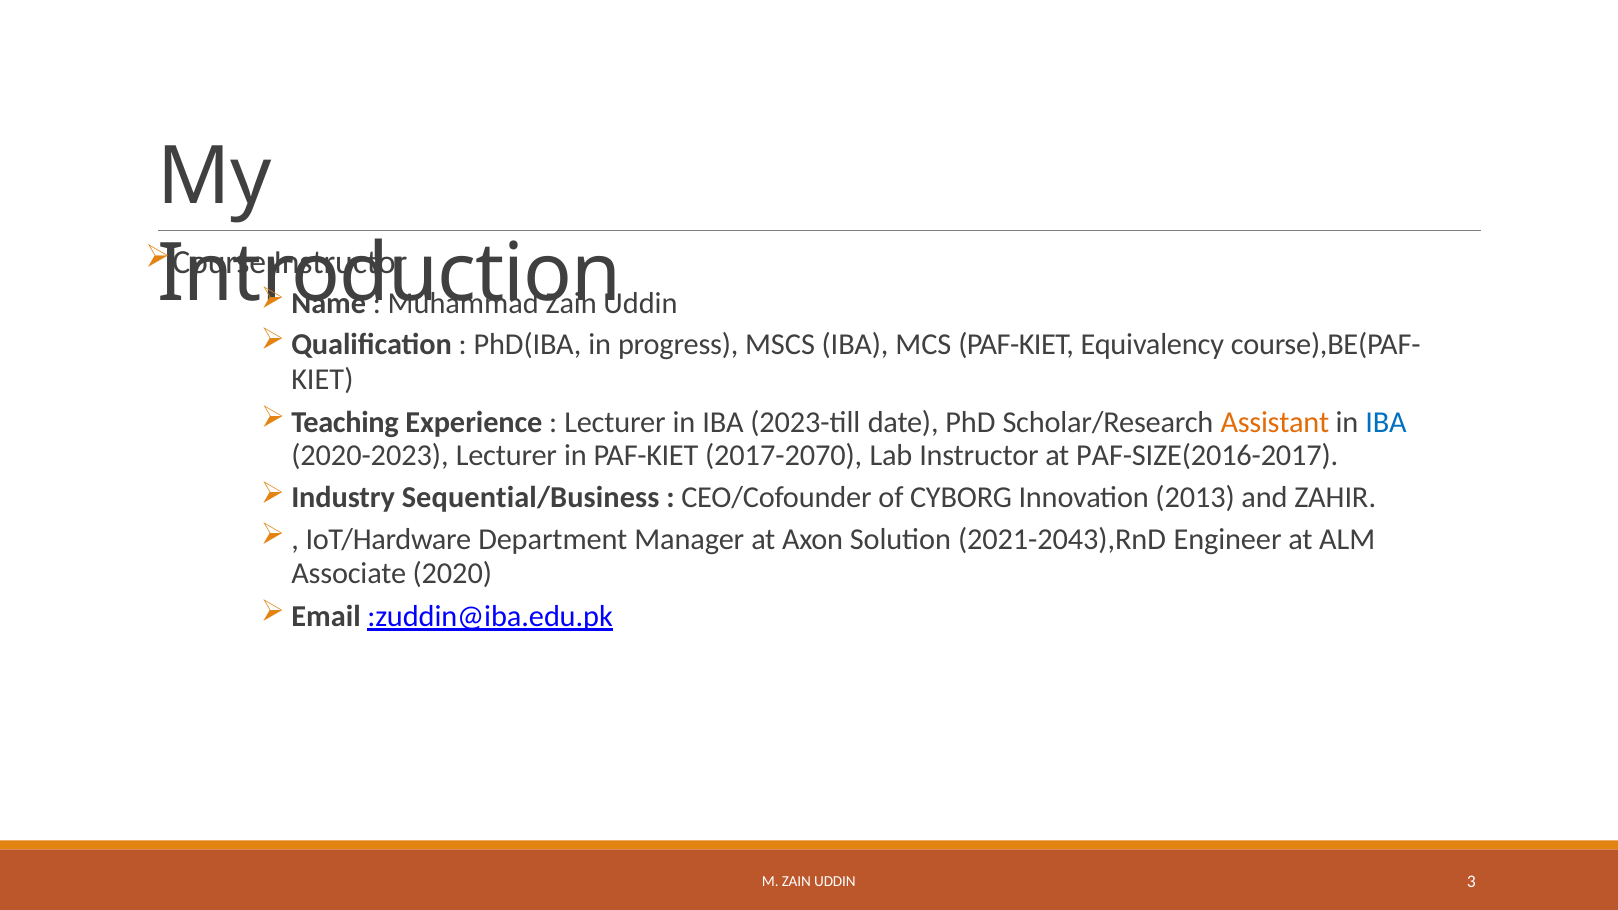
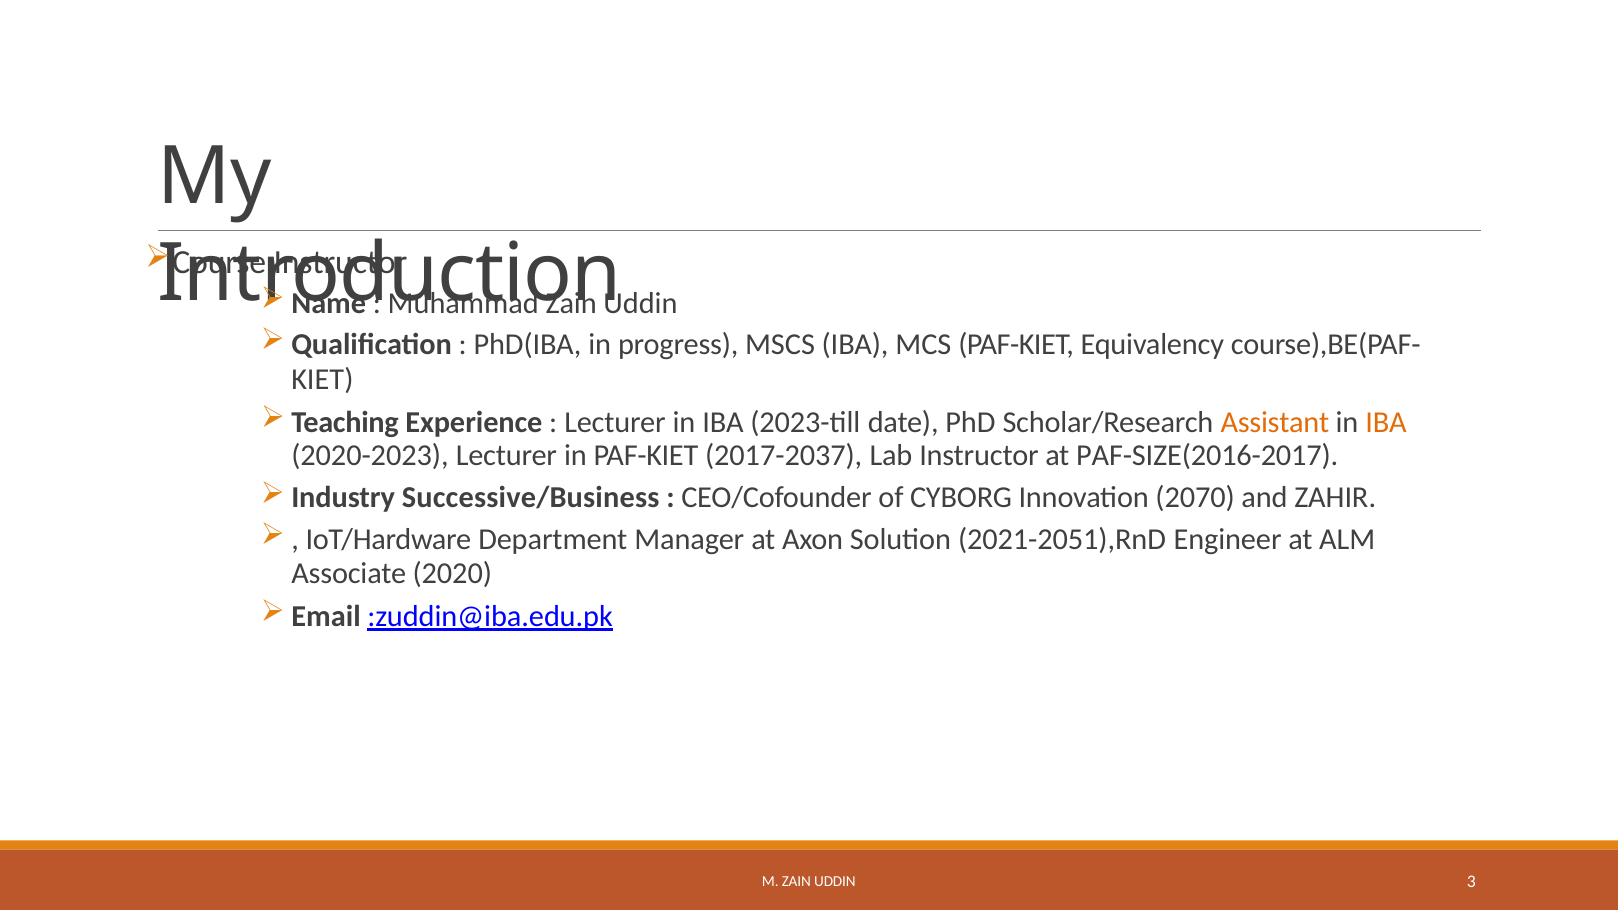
IBA colour: blue -> orange (1386, 423)
2017-2070: 2017-2070 -> 2017-2037 (784, 456)
Sequential/Business: Sequential/Business -> Successive/Business (531, 498)
2013: 2013 -> 2070 (1195, 498)
2021-2043),RnD: 2021-2043),RnD -> 2021-2051),RnD (1062, 539)
